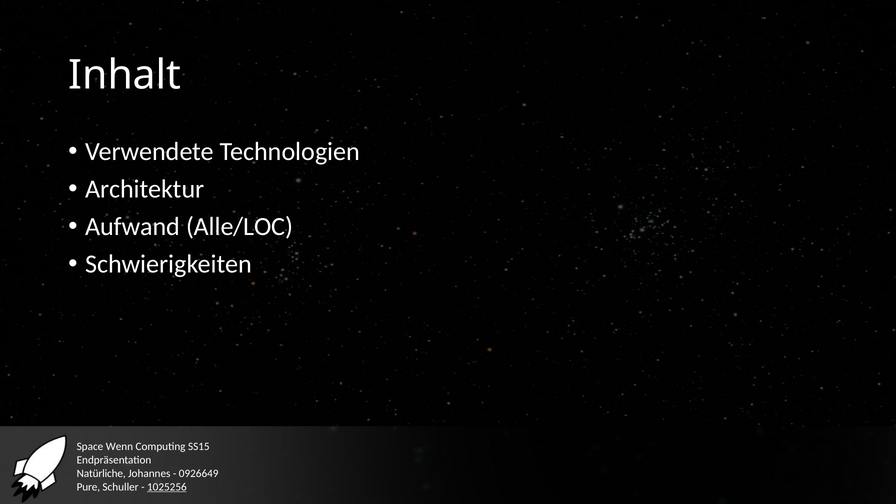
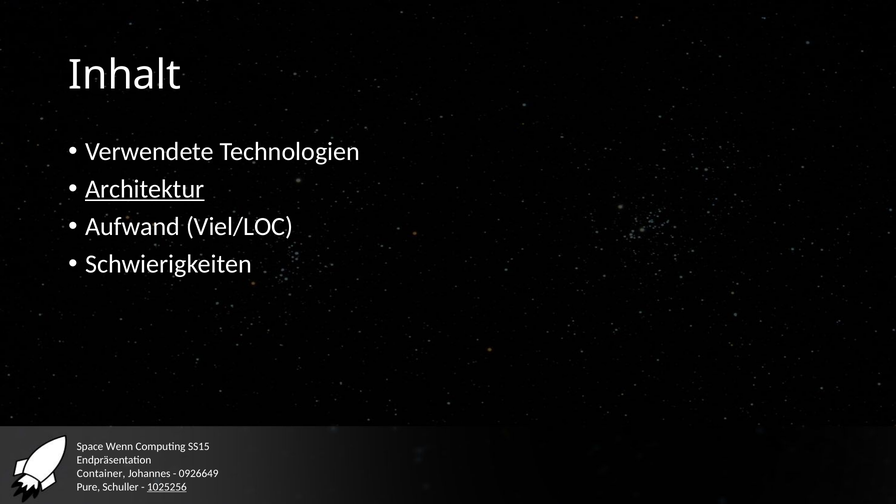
Architektur underline: none -> present (145, 189)
Alle/LOC: Alle/LOC -> Viel/LOC (240, 227)
Natürliche: Natürliche -> Container (101, 473)
